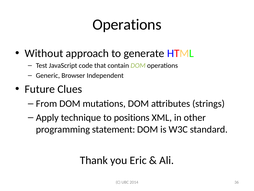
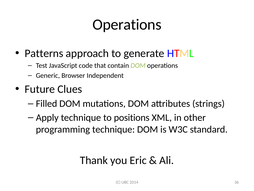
Without: Without -> Patterns (44, 53)
From: From -> Filled (47, 103)
programming statement: statement -> technique (114, 129)
